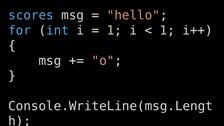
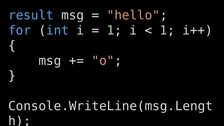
scores: scores -> result (31, 15)
